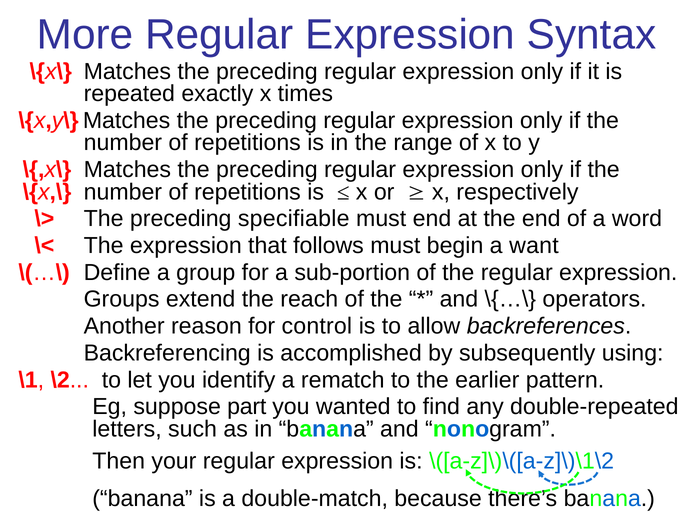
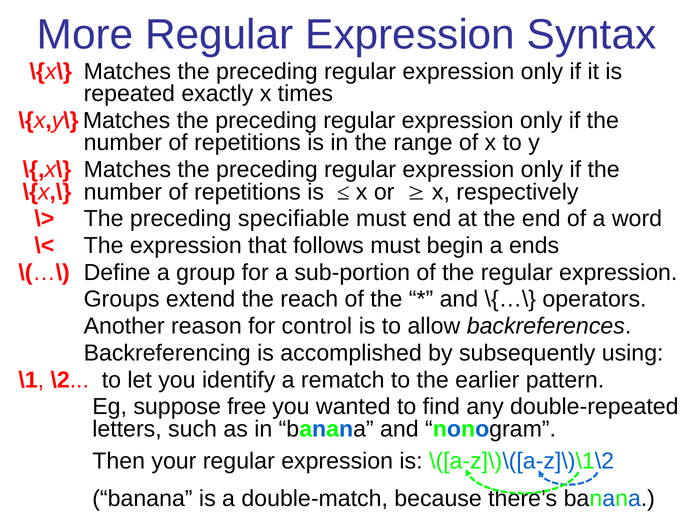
want: want -> ends (534, 245)
part: part -> free (247, 406)
